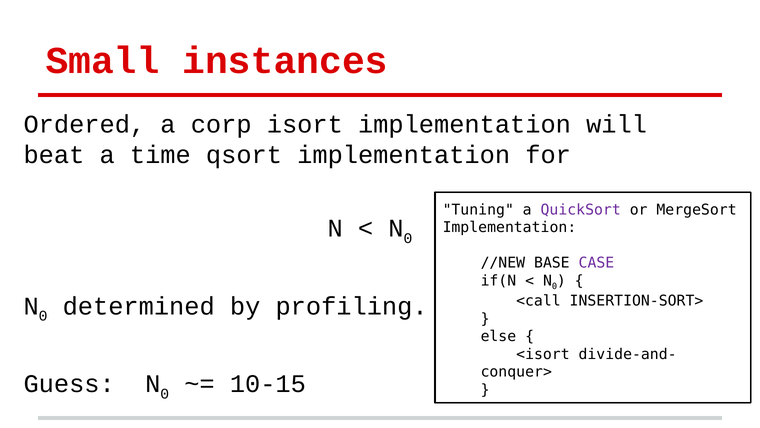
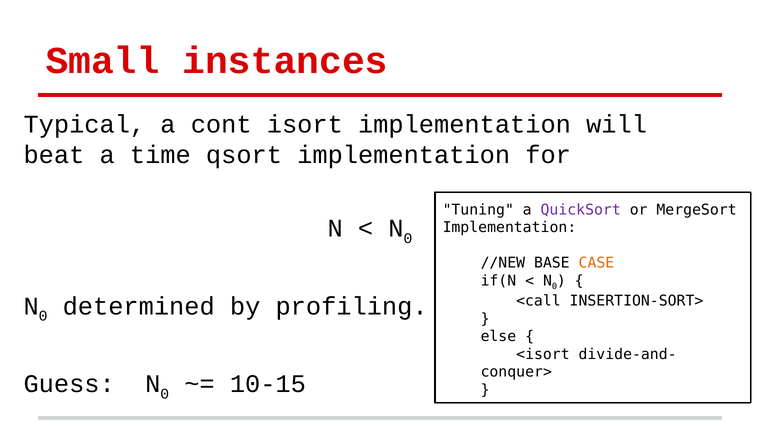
Ordered: Ordered -> Typical (84, 124)
corp: corp -> cont (221, 124)
CASE colour: purple -> orange (596, 263)
